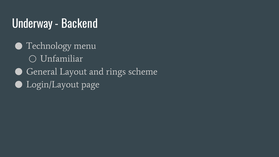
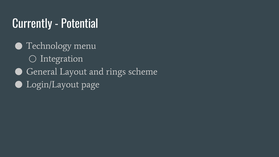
Underway: Underway -> Currently (32, 24)
Backend: Backend -> Potential (80, 24)
Unfamiliar: Unfamiliar -> Integration (62, 59)
